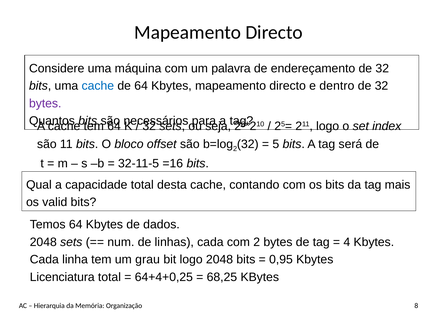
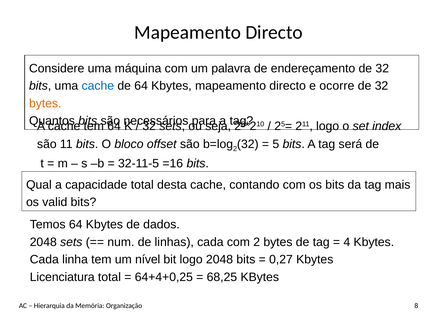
dentro: dentro -> ocorre (337, 86)
bytes colour: purple -> orange (45, 103)
grau: grau -> nível (148, 259)
0,95: 0,95 -> 0,27 (281, 259)
